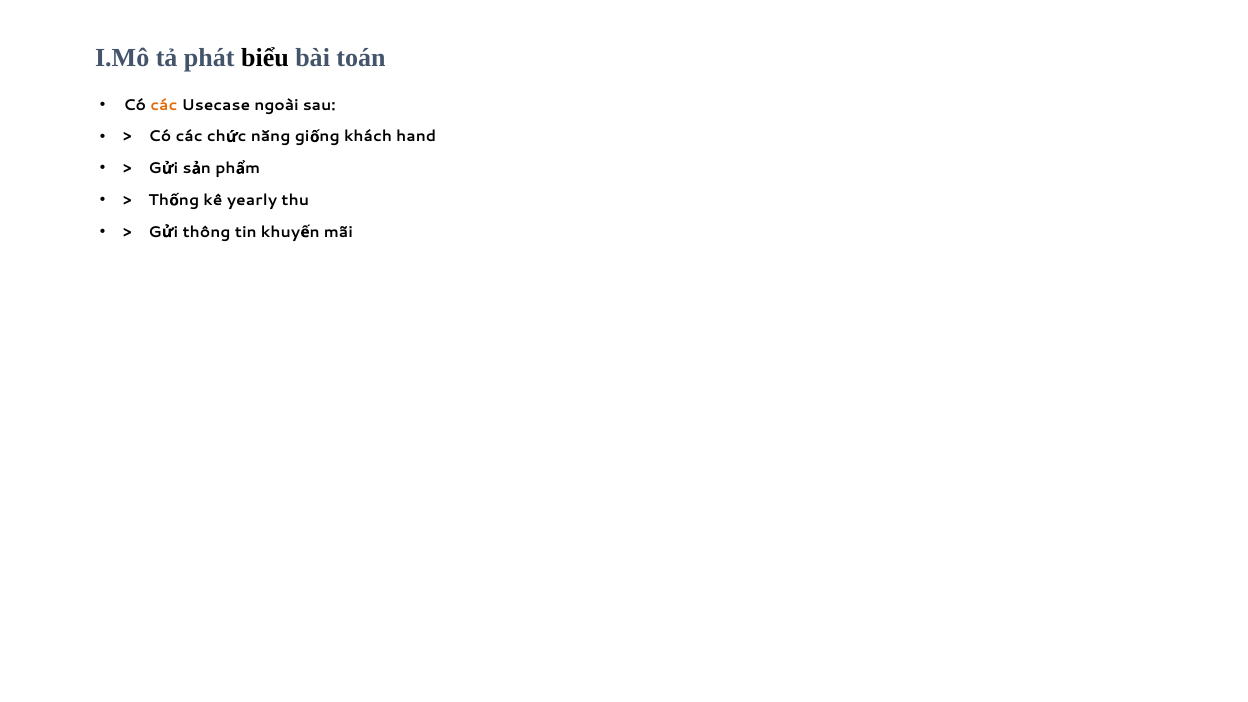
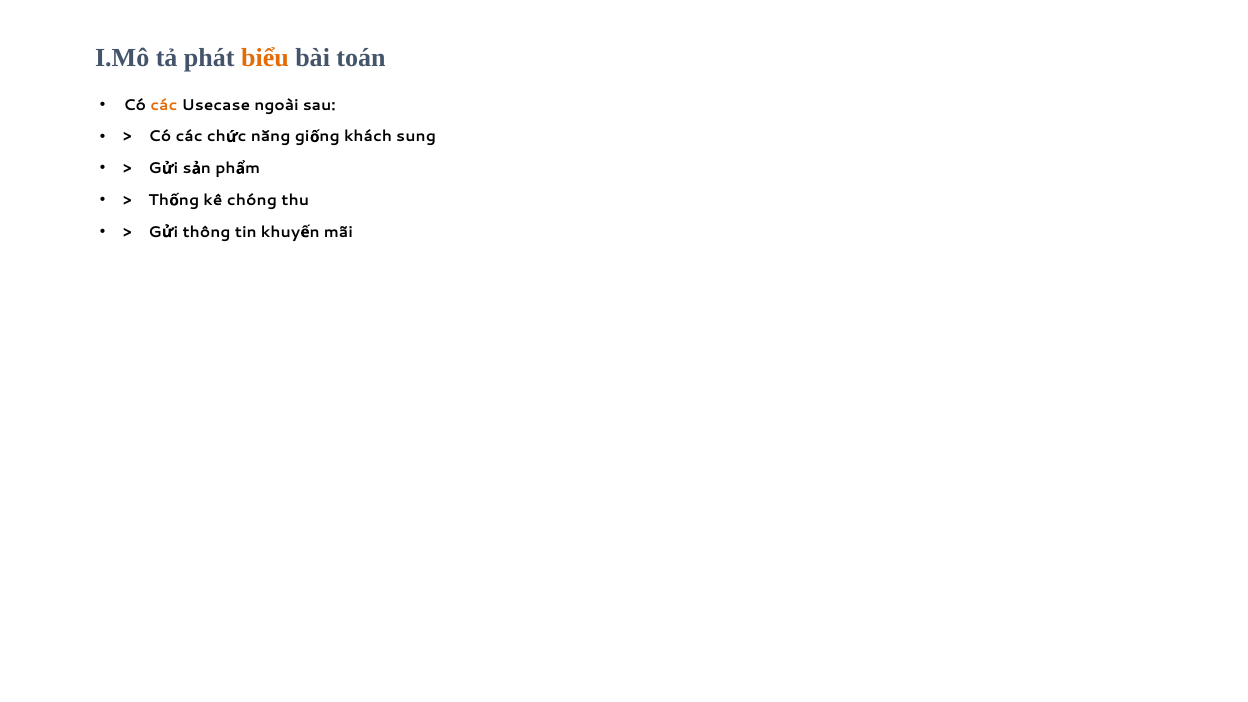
biểu colour: black -> orange (265, 58)
hand: hand -> sung (416, 137)
yearly: yearly -> chóng (252, 200)
